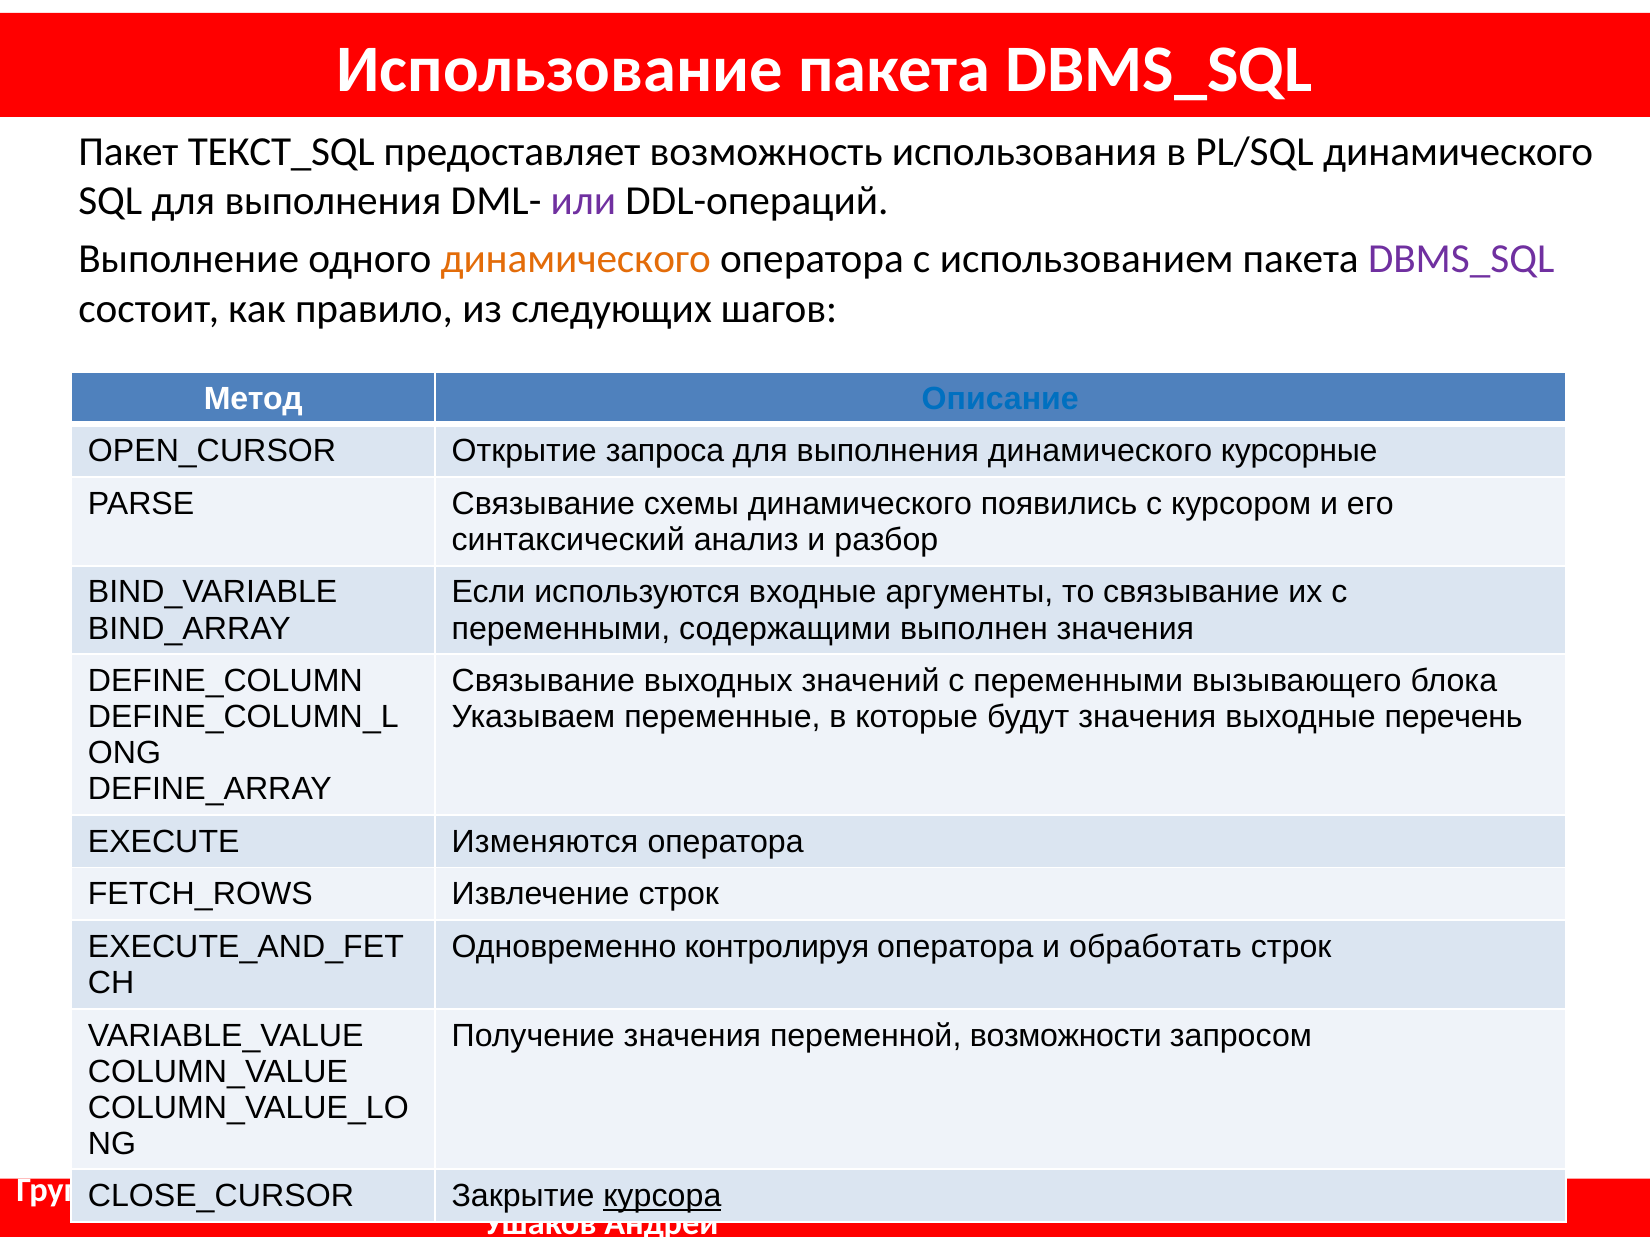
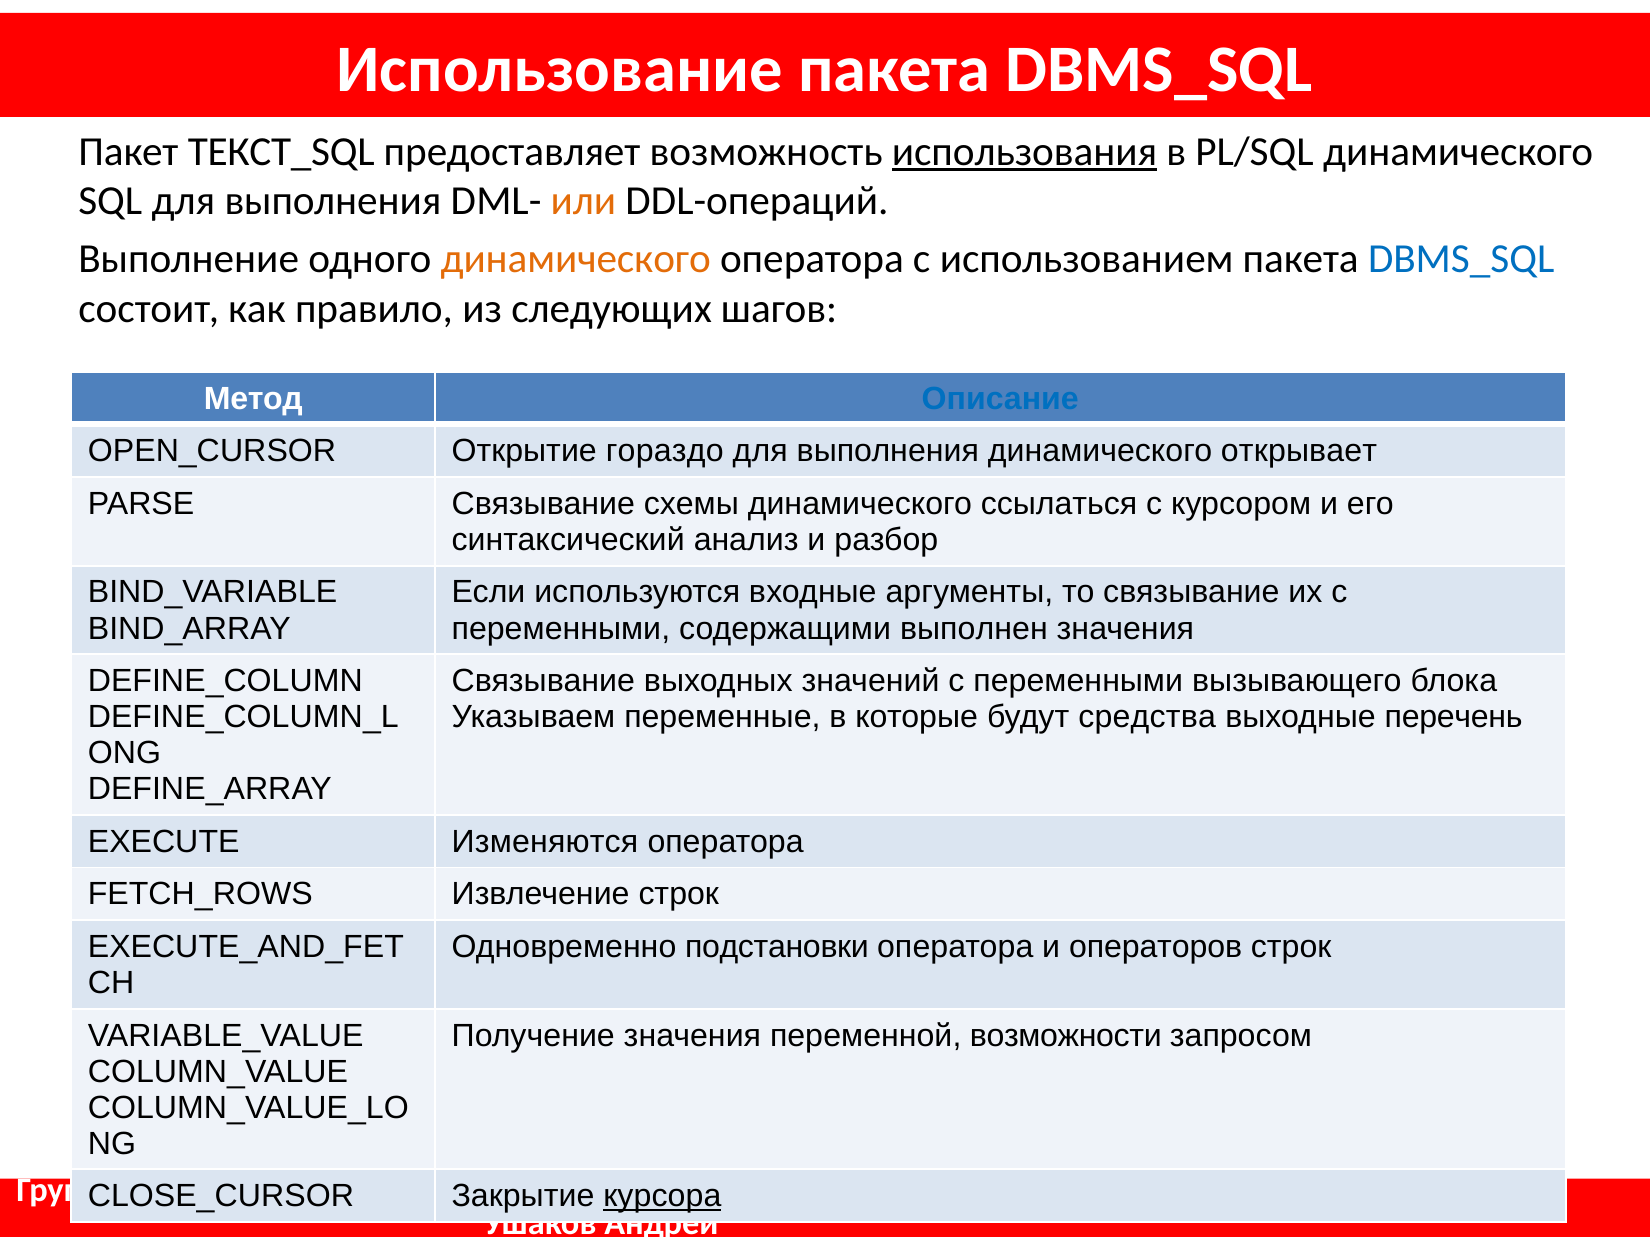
использования underline: none -> present (1024, 152)
или colour: purple -> orange (583, 201)
DBMS_SQL colour: purple -> blue (1461, 259)
запроса: запроса -> гораздо (665, 451)
курсорные: курсорные -> открывает (1299, 451)
появились: появились -> ссылаться (1059, 504)
будут значения: значения -> средства (1147, 717)
контролируя: контролируя -> подстановки (777, 947)
обработать: обработать -> операторов (1156, 947)
